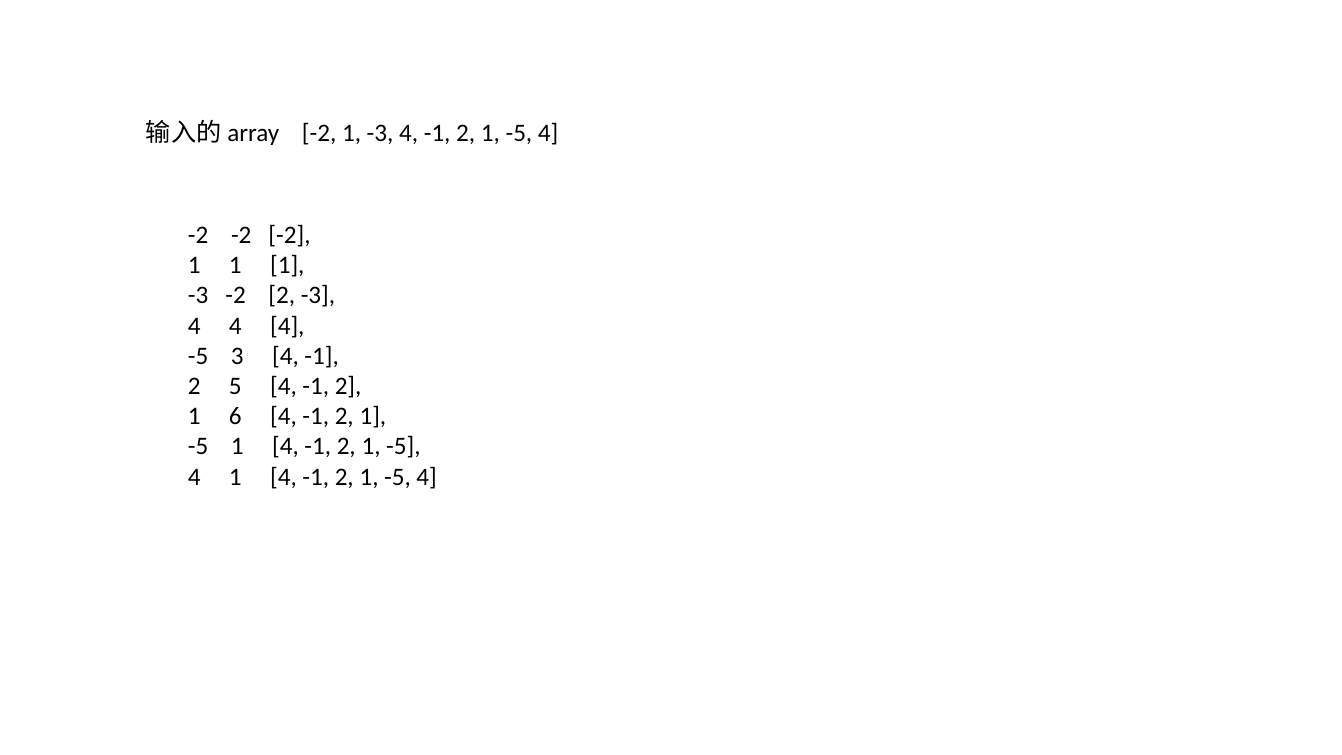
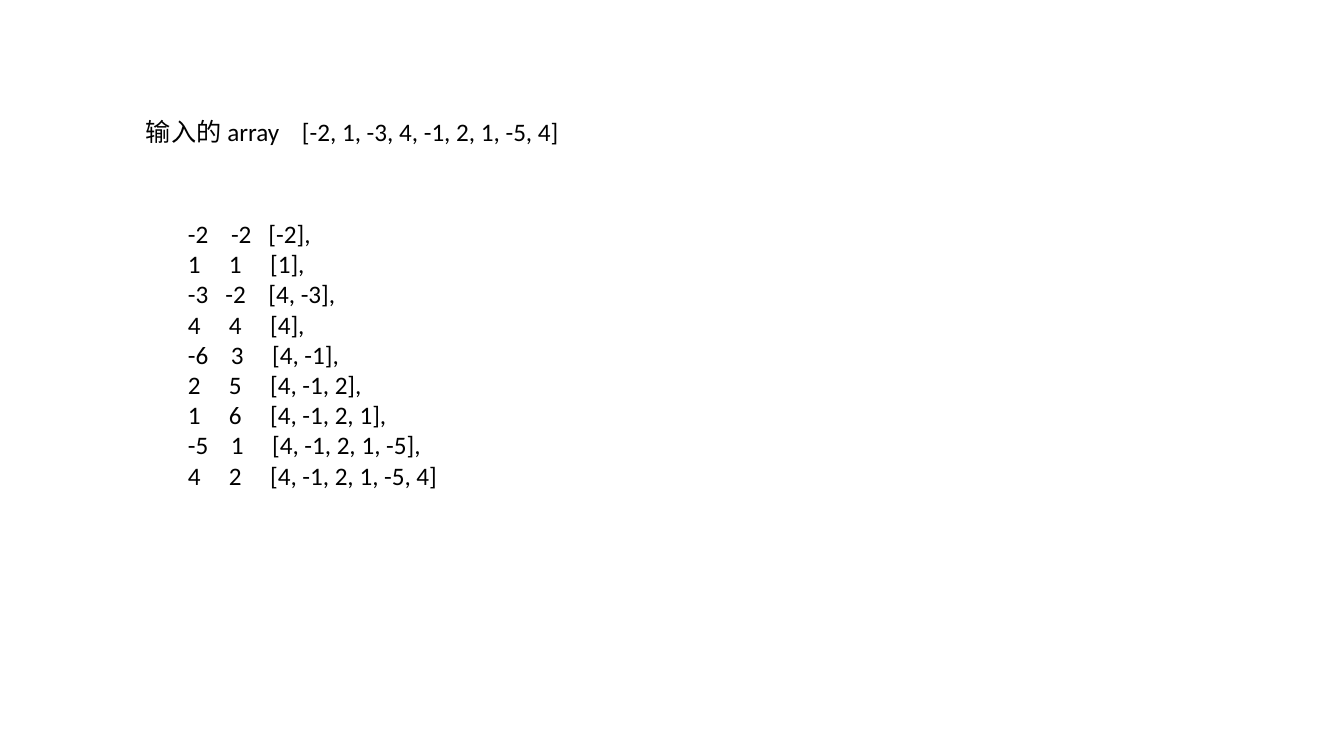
-2 2: 2 -> 4 (282, 295)
-5: -5 -> -6 (198, 356)
4 1: 1 -> 2 (235, 477)
